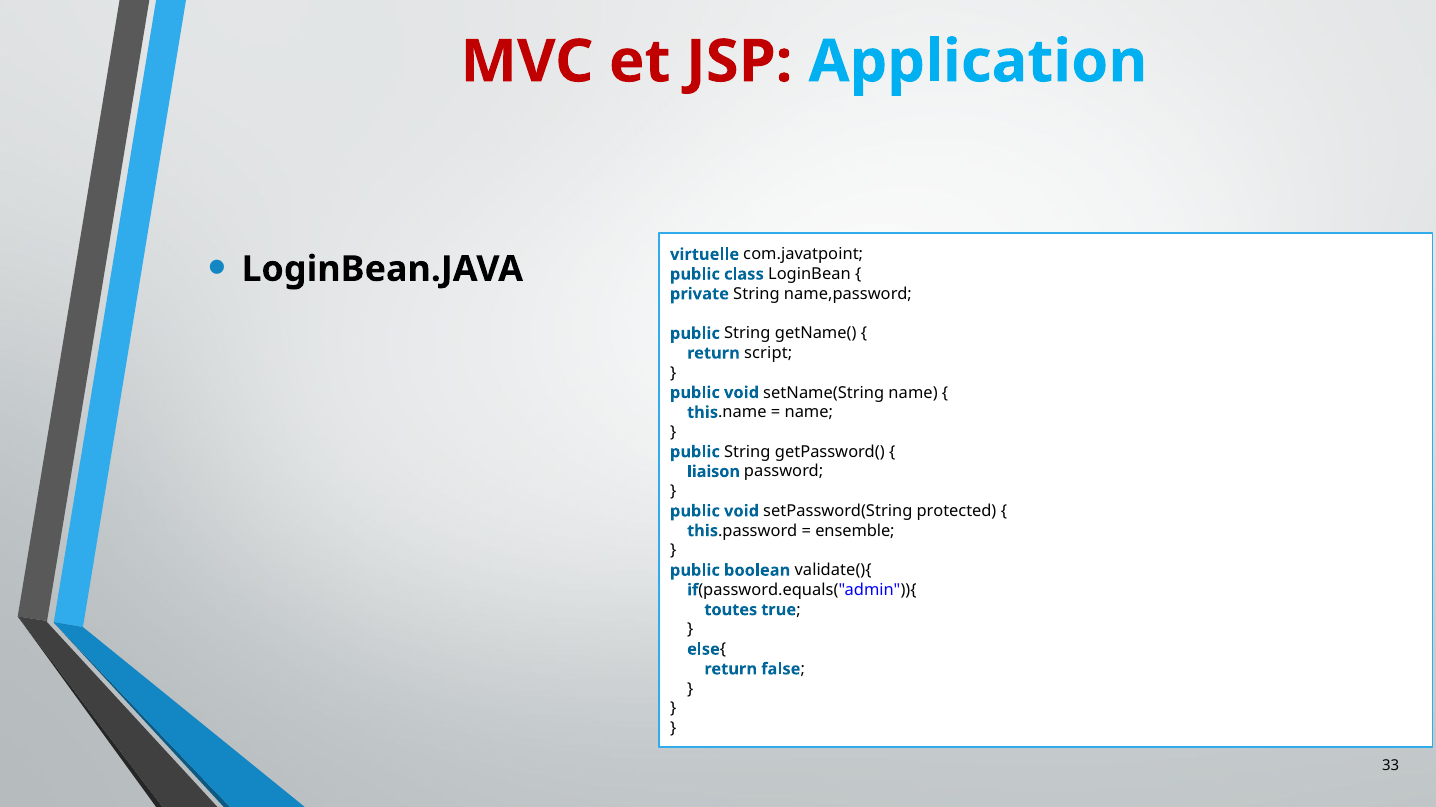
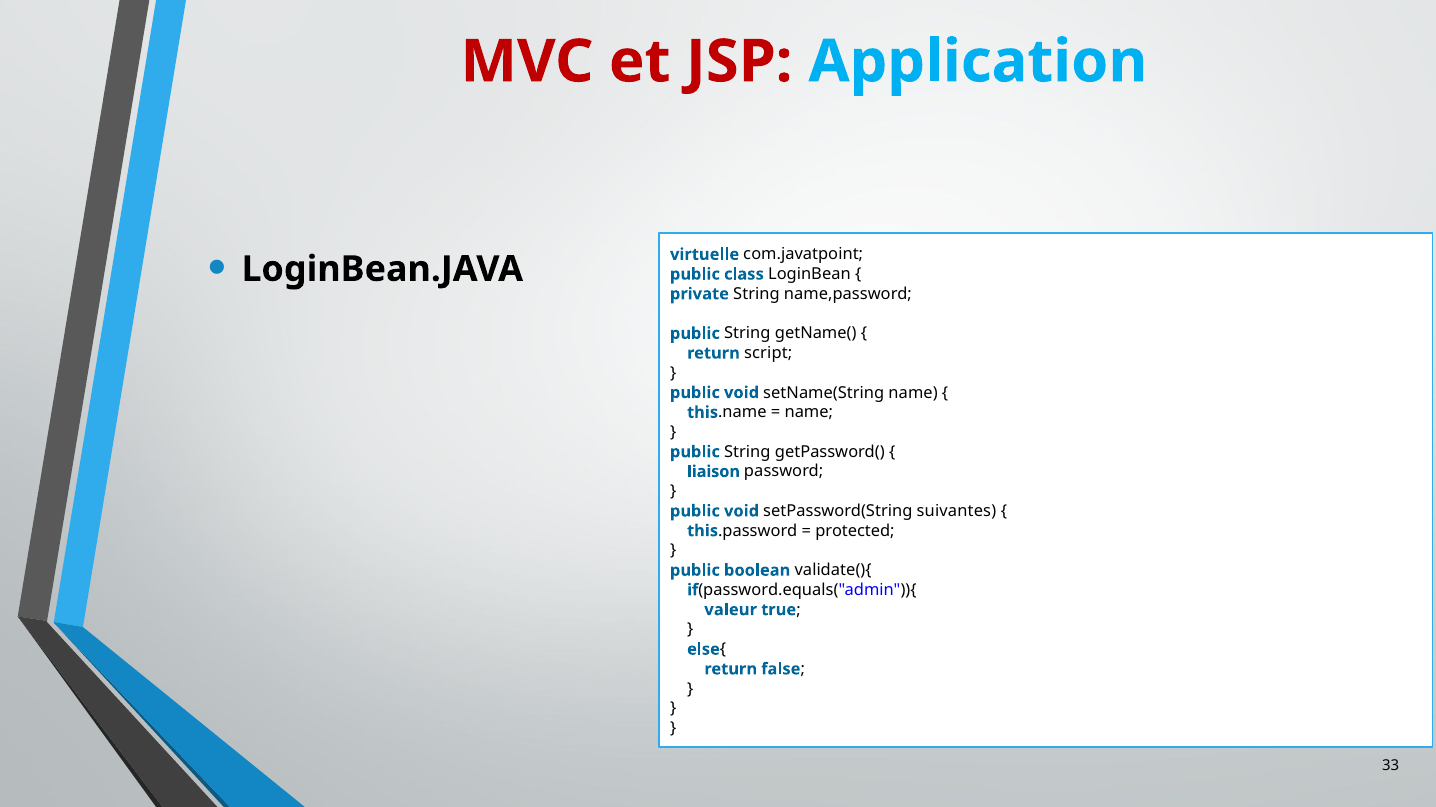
protected: protected -> suivantes (956, 512)
ensemble: ensemble -> protected (855, 531)
toutes: toutes -> valeur (731, 610)
